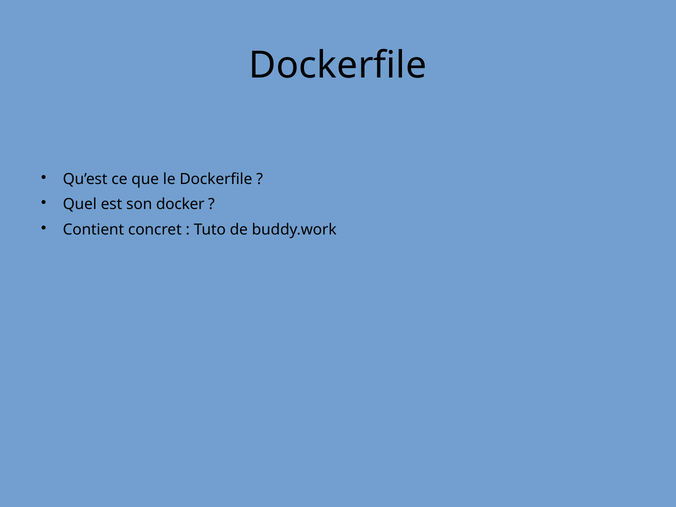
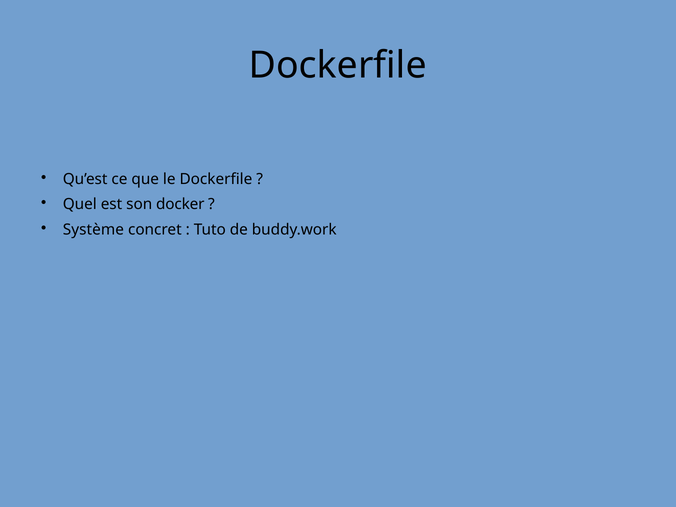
Contient: Contient -> Système (93, 229)
